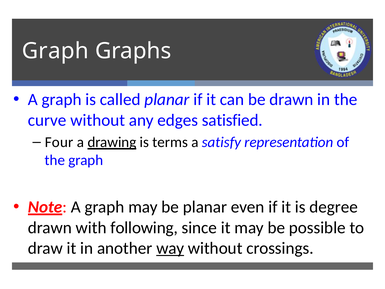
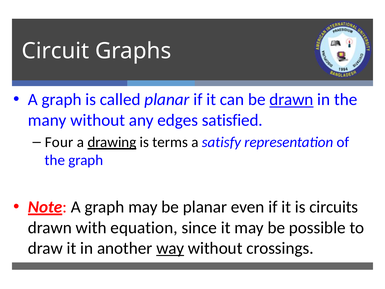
Graph: Graph -> Circuit (55, 51)
drawn underline: none -> present (291, 99)
curve: curve -> many (47, 120)
degree: degree -> circuits (334, 207)
following: following -> equation (144, 227)
